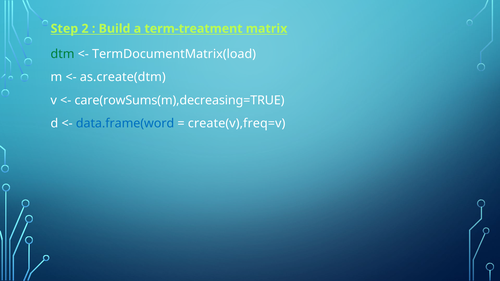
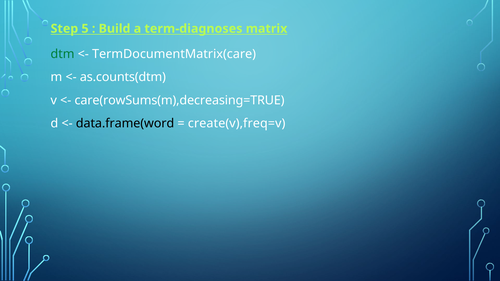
2: 2 -> 5 (85, 29)
term-treatment: term-treatment -> term-diagnoses (193, 29)
TermDocumentMatrix(load: TermDocumentMatrix(load -> TermDocumentMatrix(care (174, 54)
as.create(dtm: as.create(dtm -> as.counts(dtm (123, 77)
data.frame(word colour: blue -> black (125, 124)
